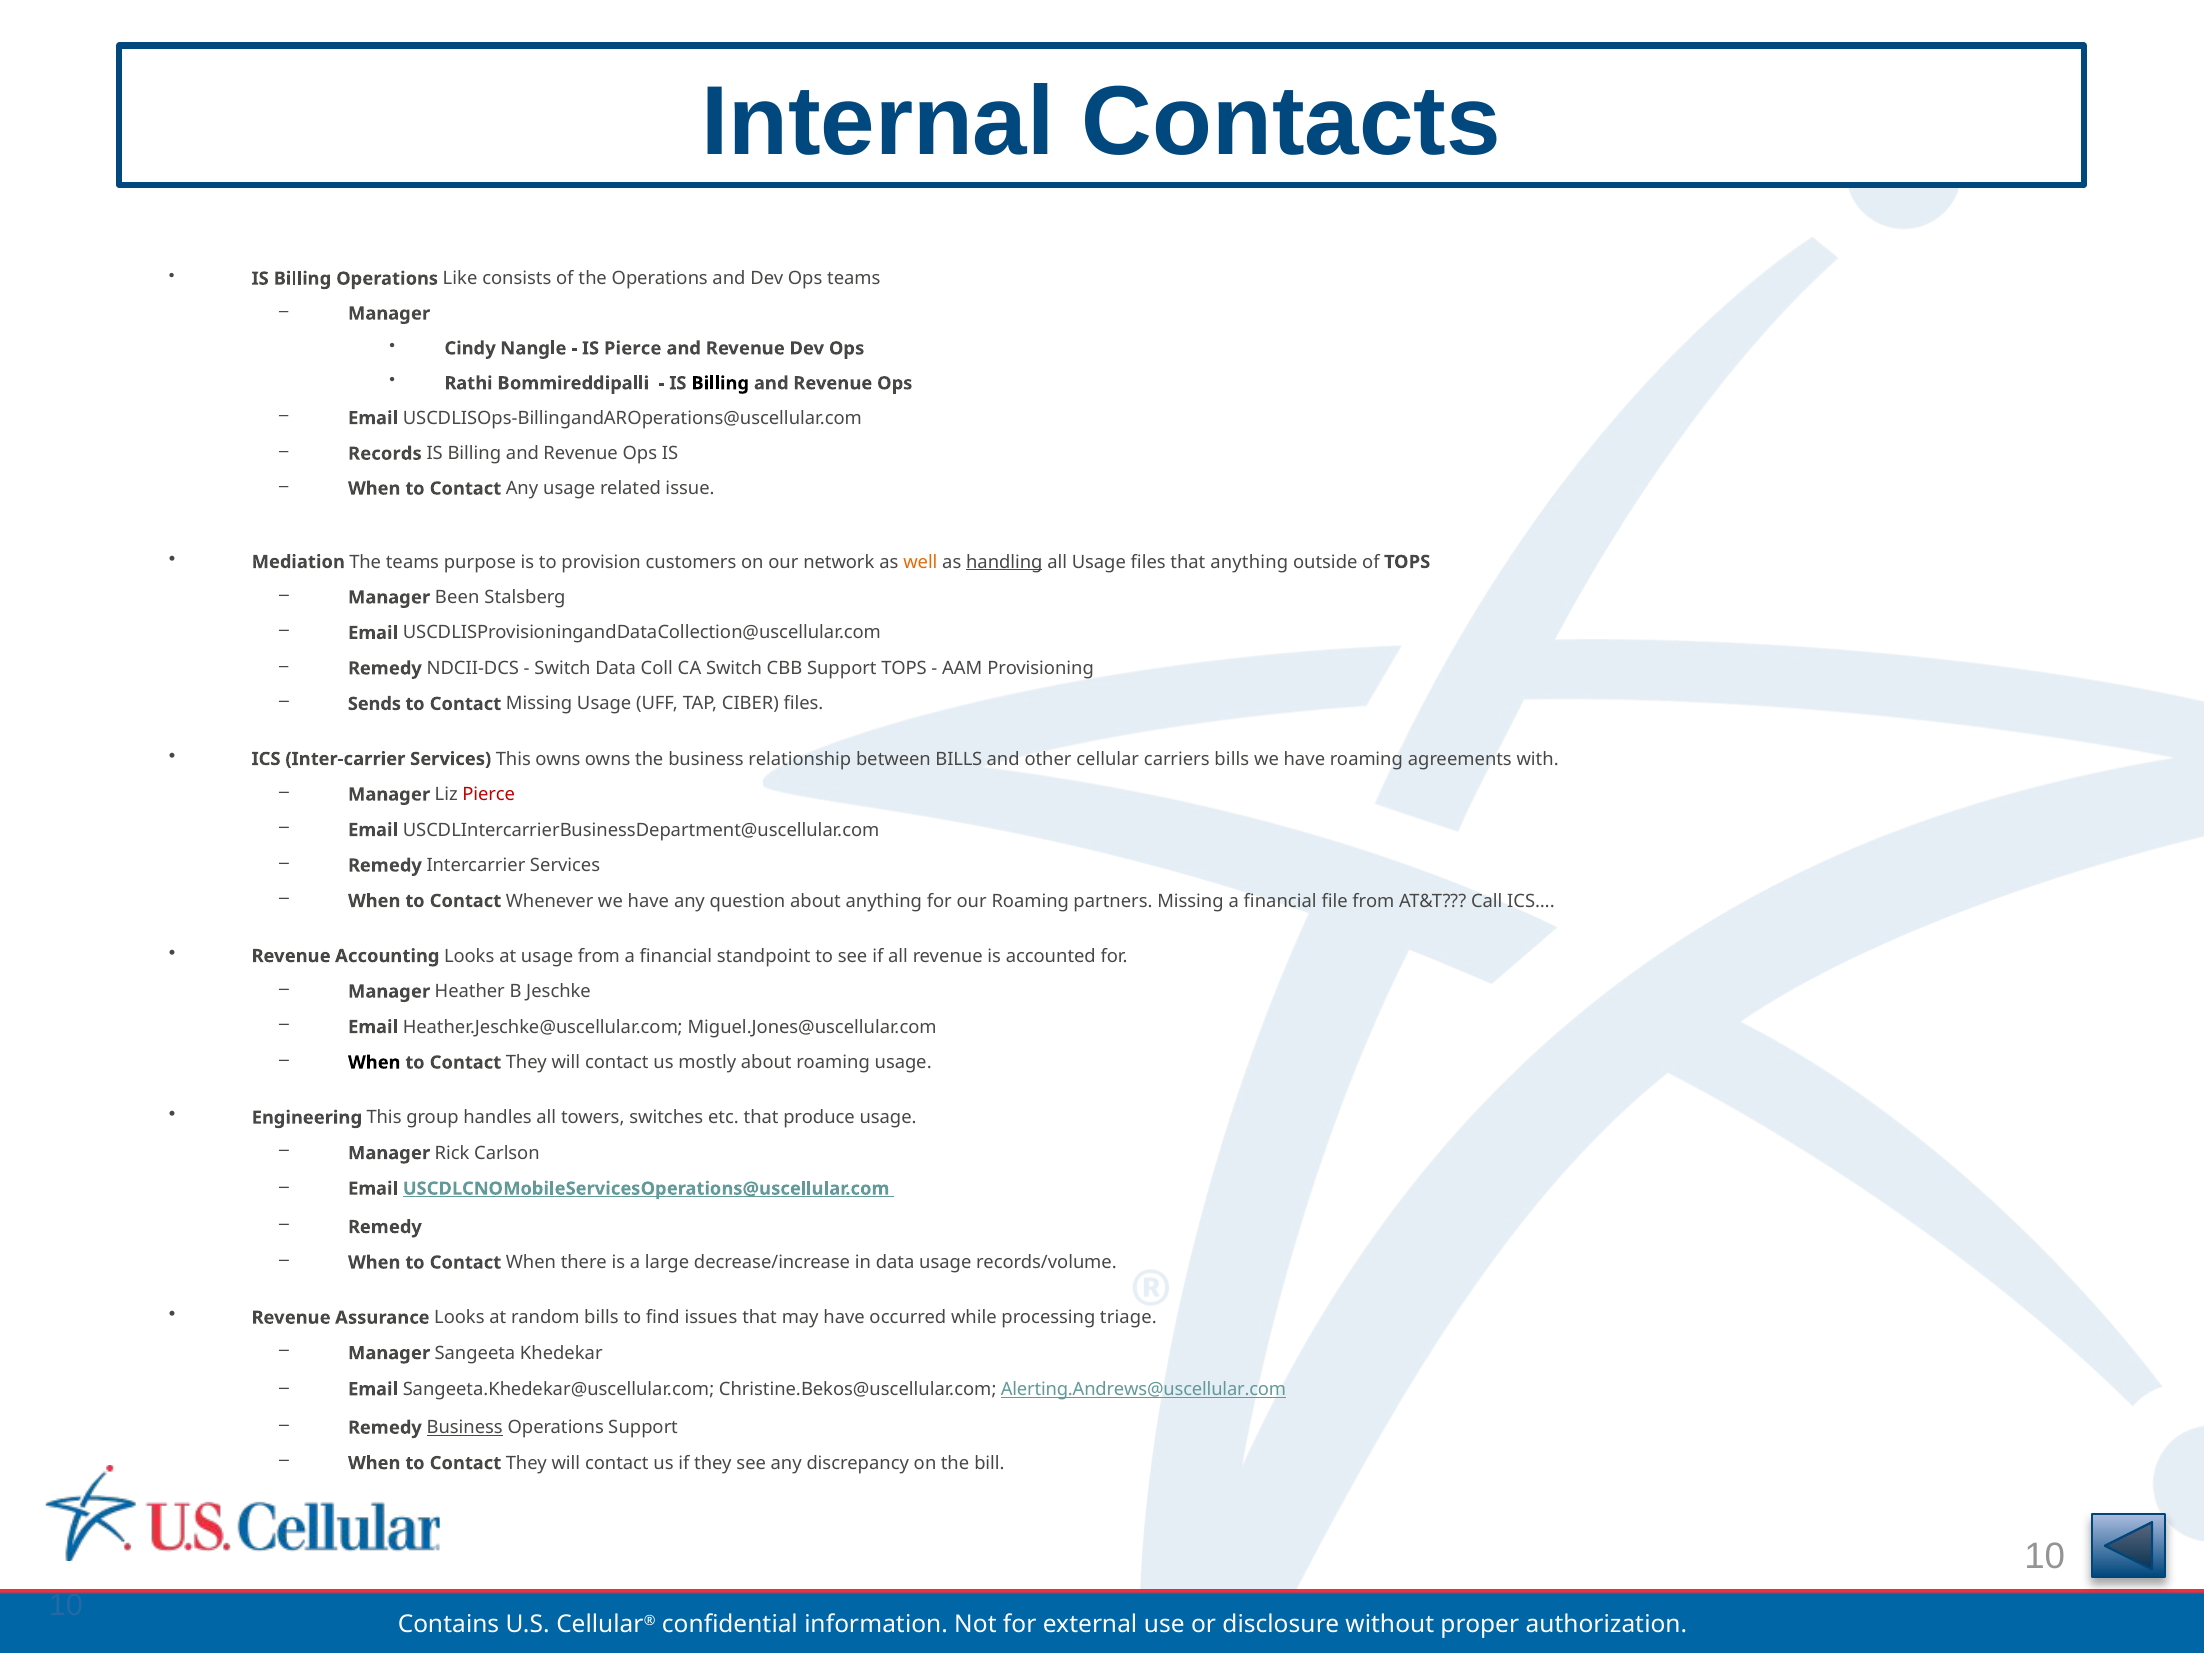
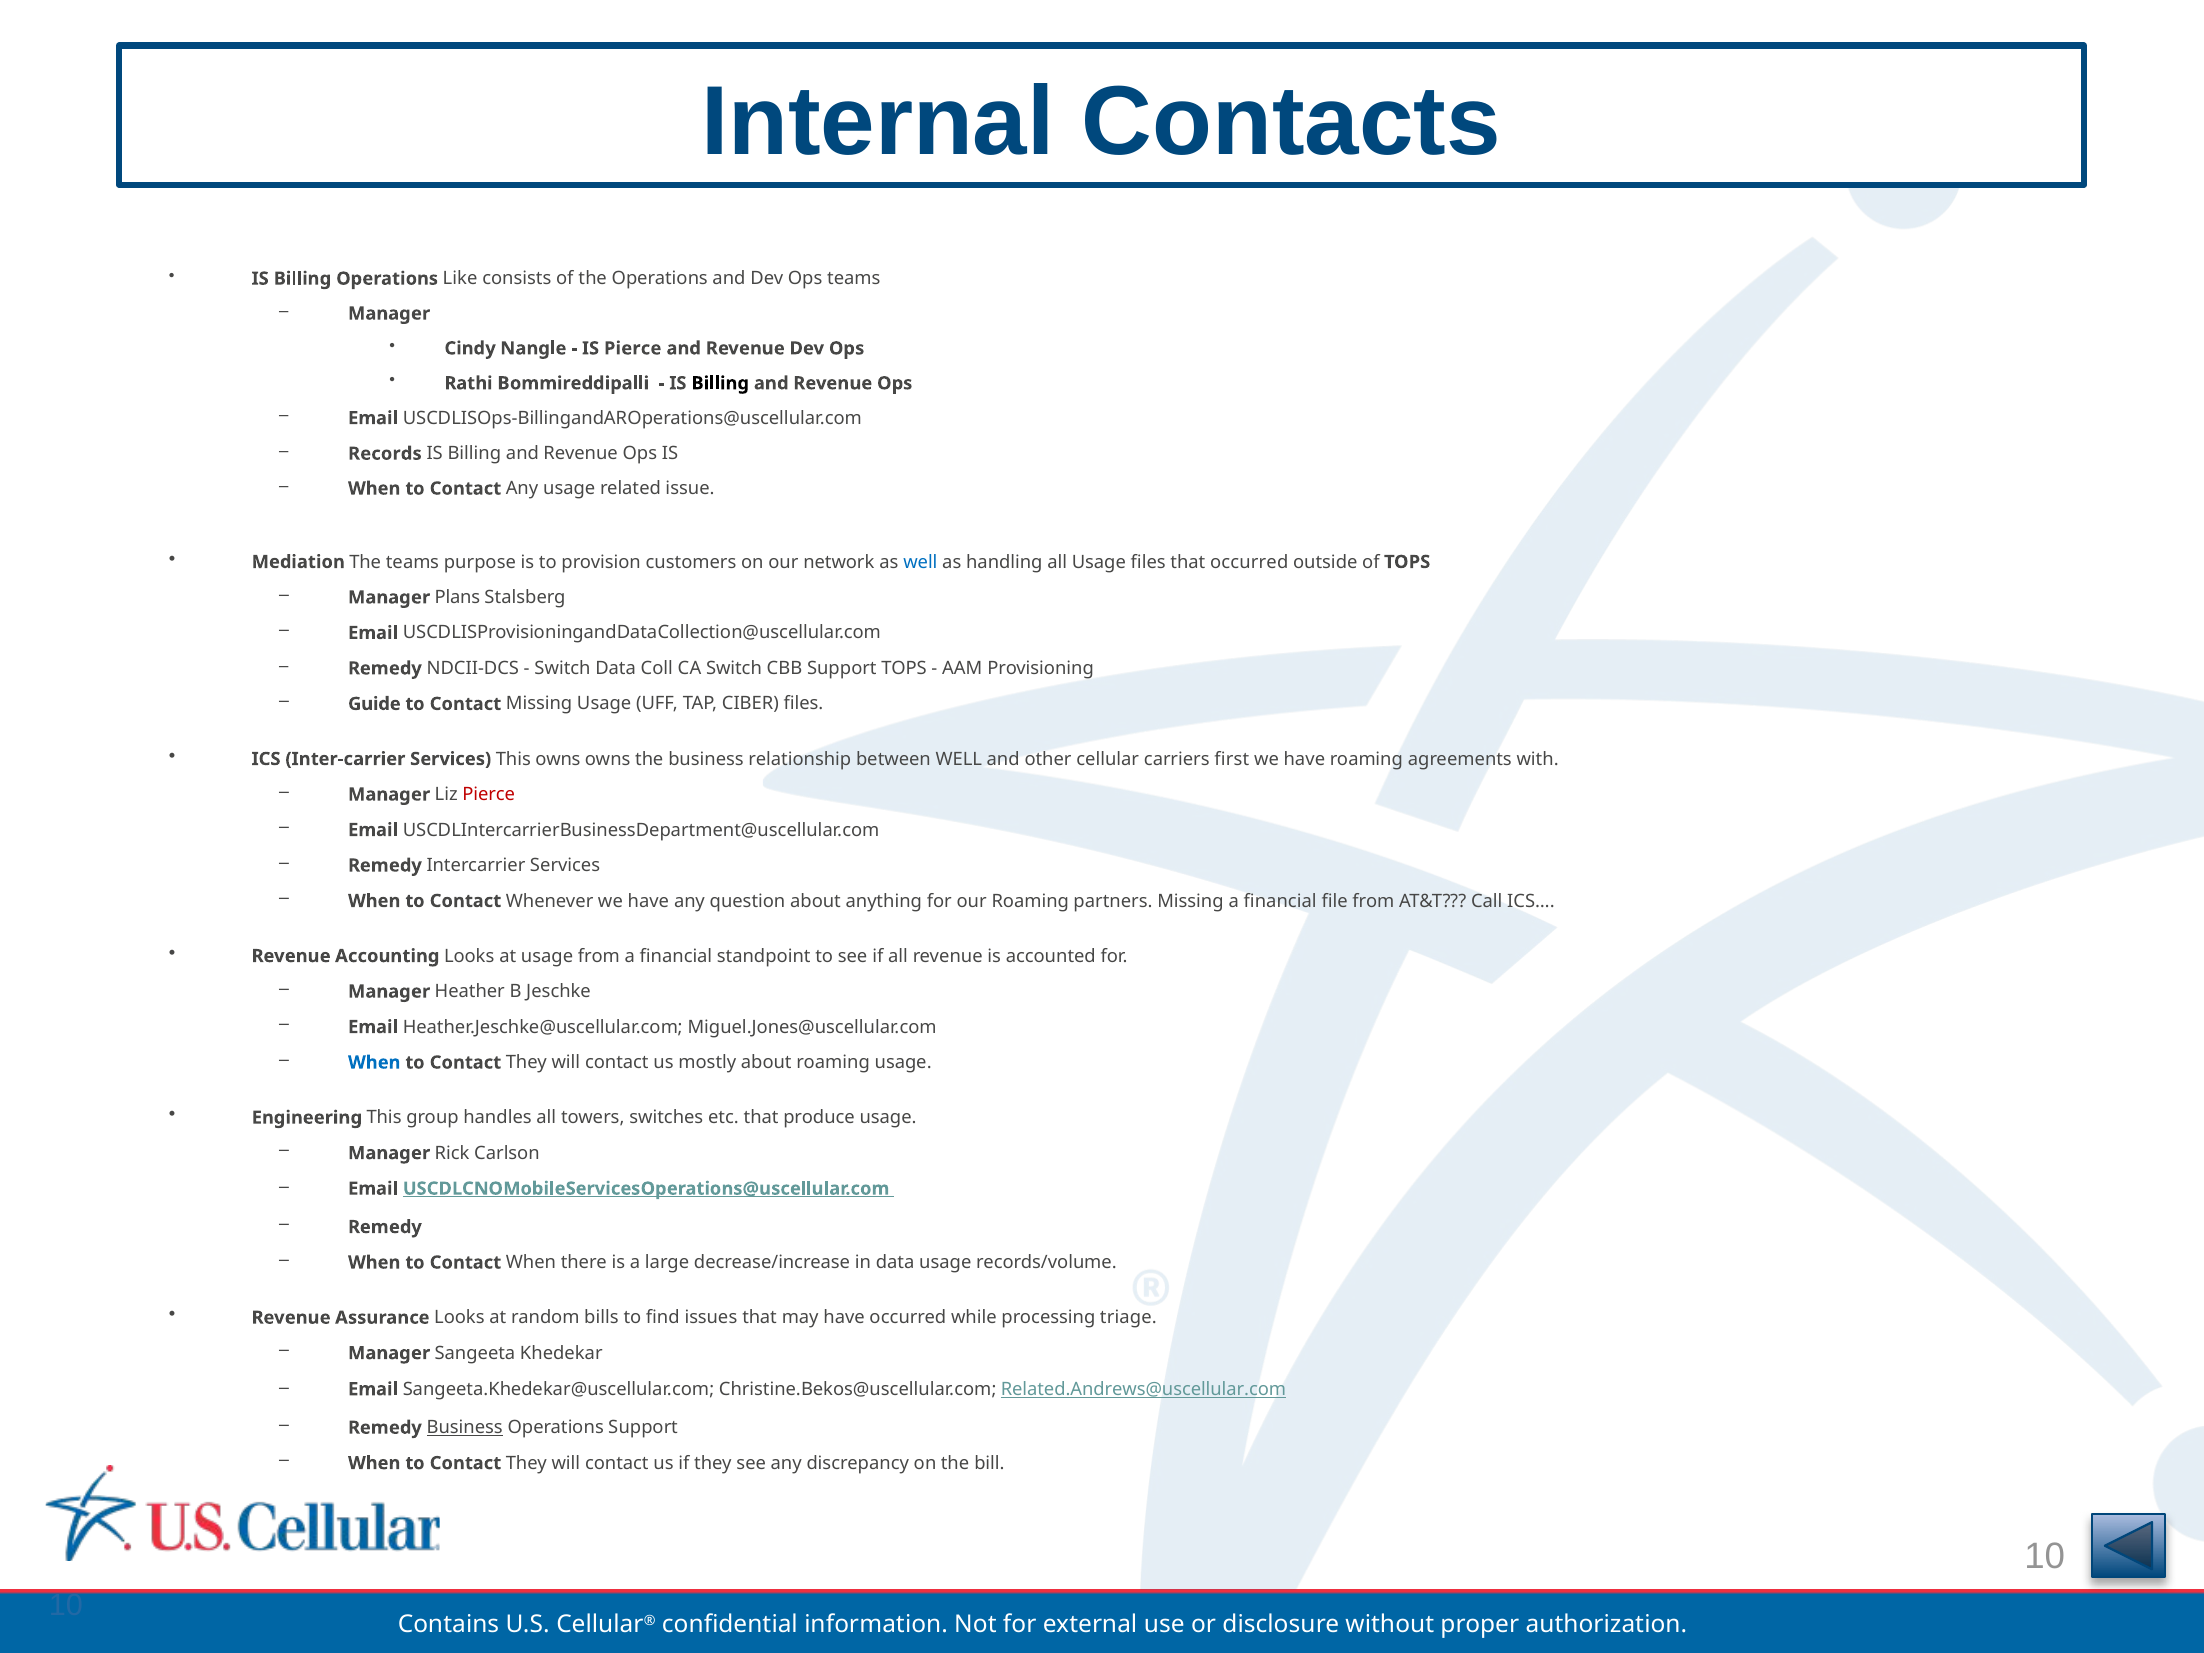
well colour: orange -> blue (920, 562)
handling underline: present -> none (1004, 562)
that anything: anything -> occurred (1249, 562)
Been: Been -> Plans (457, 597)
Sends: Sends -> Guide (374, 704)
between BILLS: BILLS -> WELL (959, 759)
carriers bills: bills -> first (1232, 759)
When colour: black -> blue (374, 1063)
Alerting.Andrews@uscellular.com: Alerting.Andrews@uscellular.com -> Related.Andrews@uscellular.com (1143, 1389)
